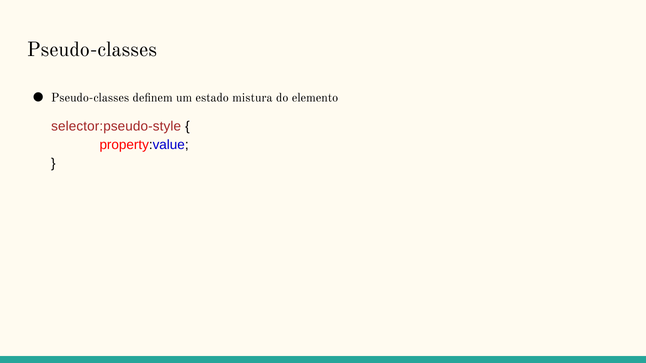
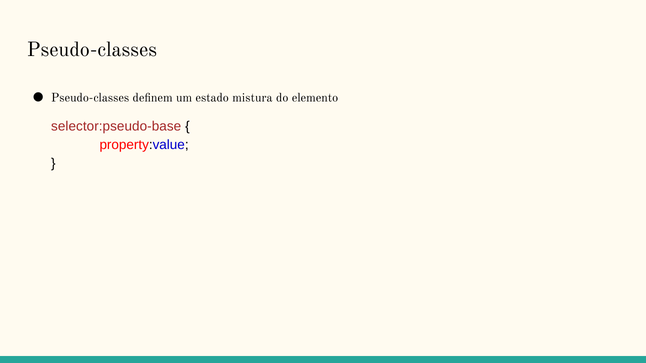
selector:pseudo-style: selector:pseudo-style -> selector:pseudo-base (116, 127)
